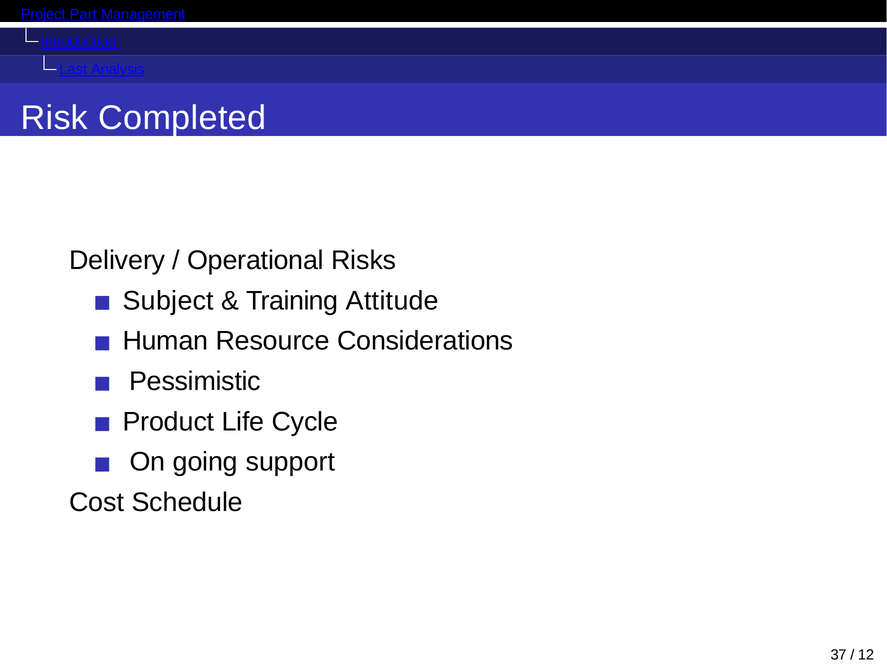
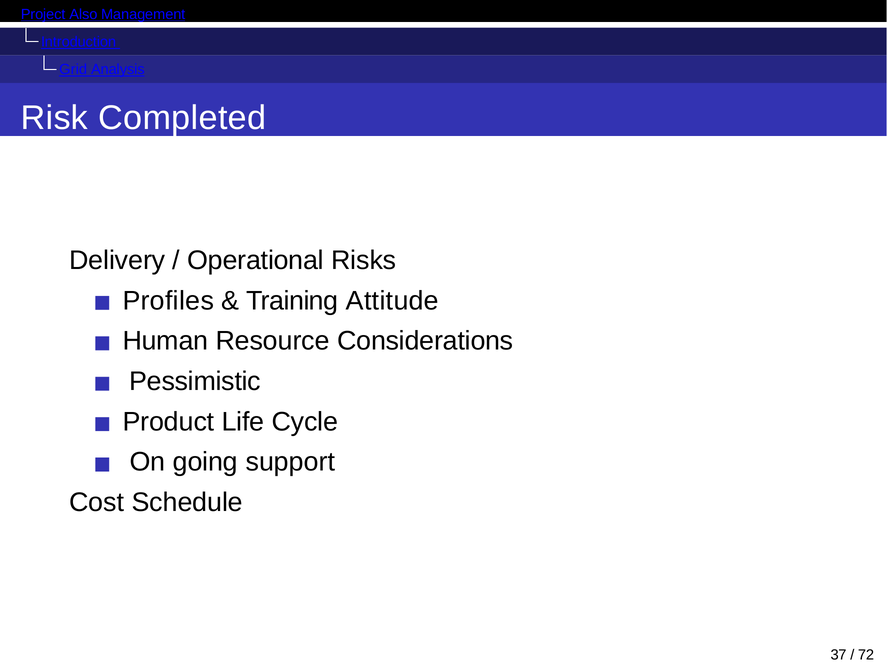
Part: Part -> Also (83, 14)
Last: Last -> Grid (73, 69)
Subject: Subject -> Profiles (168, 301)
12: 12 -> 72 (866, 655)
